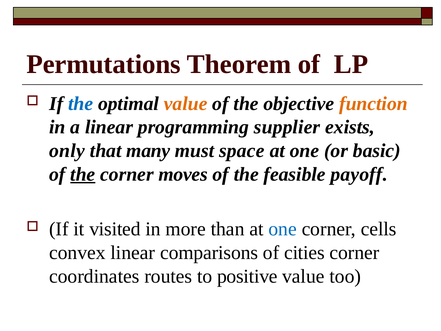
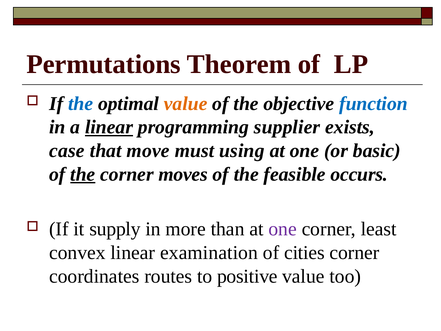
function colour: orange -> blue (373, 104)
linear underline: none -> present (109, 127)
only: only -> case (67, 151)
many: many -> move (148, 151)
space: space -> using (242, 151)
payoff: payoff -> occurs (359, 174)
visited: visited -> supply (115, 229)
one colour: blue -> purple (283, 229)
cells: cells -> least (379, 229)
comparisons: comparisons -> examination (209, 253)
